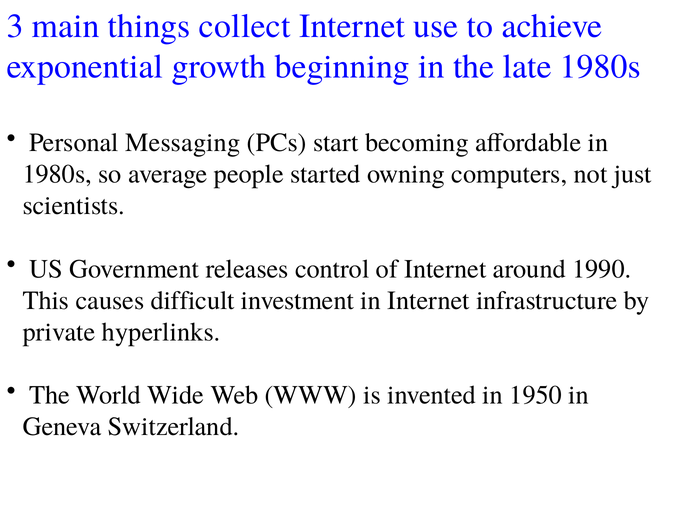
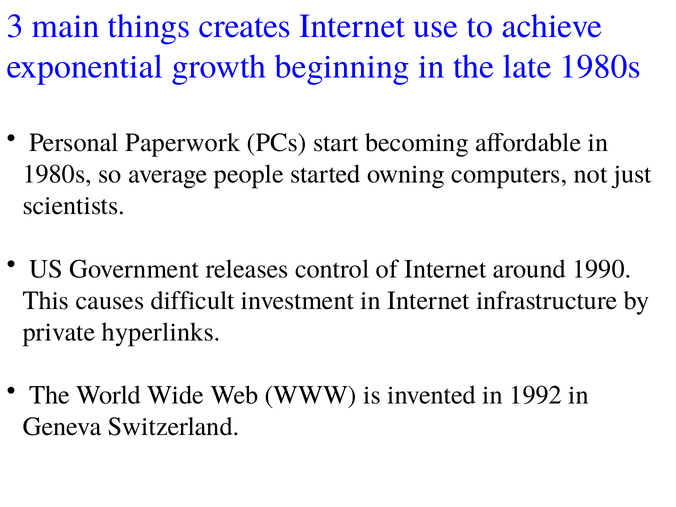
collect: collect -> creates (245, 26)
Messaging: Messaging -> Paperwork (183, 143)
1950: 1950 -> 1992 (536, 395)
